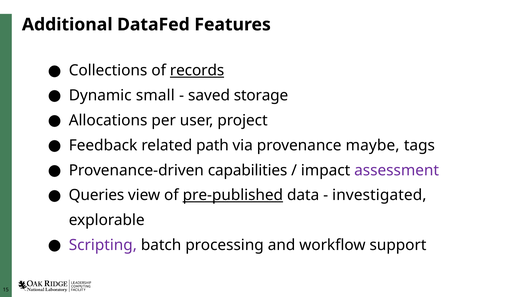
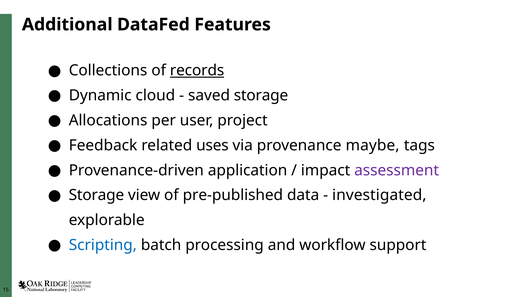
small: small -> cloud (155, 95)
path: path -> uses (212, 145)
capabilities: capabilities -> application (248, 170)
Queries: Queries -> Storage (96, 195)
pre-published underline: present -> none (233, 195)
Scripting colour: purple -> blue (103, 245)
